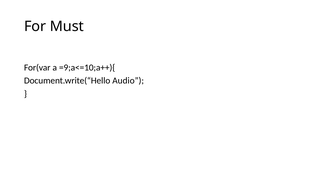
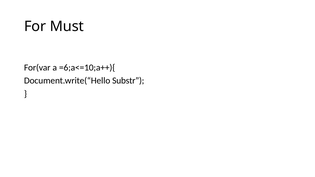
=9;a<=10;a++){: =9;a<=10;a++){ -> =6;a<=10;a++){ (87, 68)
Audio: Audio -> Substr (128, 81)
